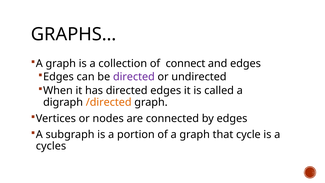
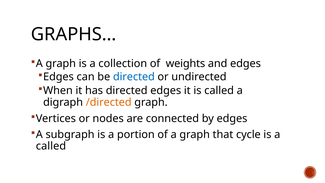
connect: connect -> weights (185, 64)
directed colour: purple -> blue (134, 77)
cycles: cycles -> called (51, 146)
